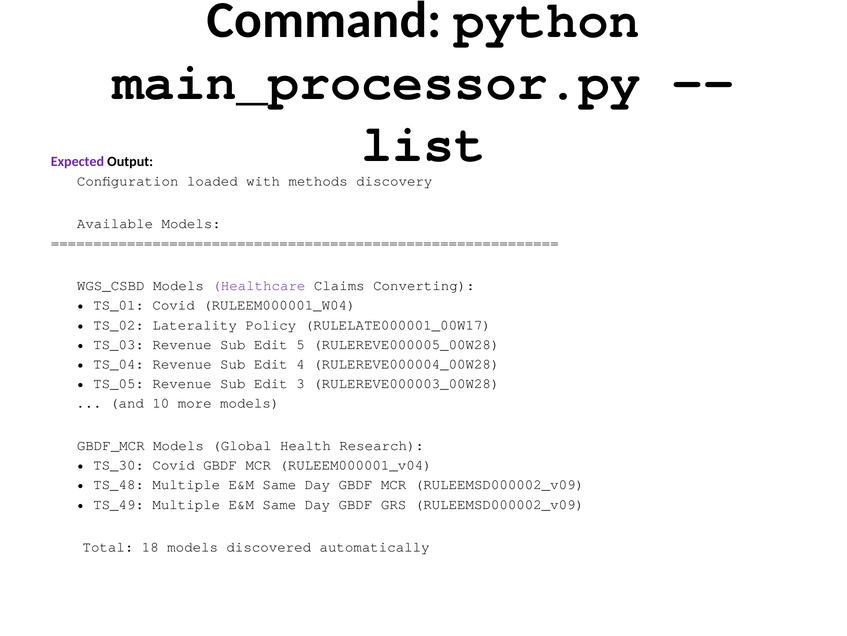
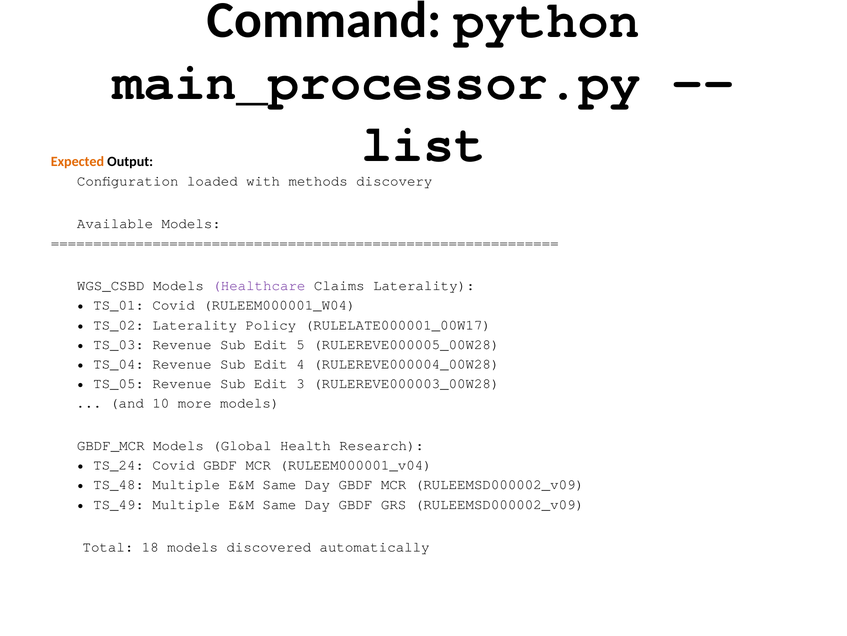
Expected colour: purple -> orange (77, 161)
Claims Converting: Converting -> Laterality (424, 285)
TS_30: TS_30 -> TS_24 (119, 465)
